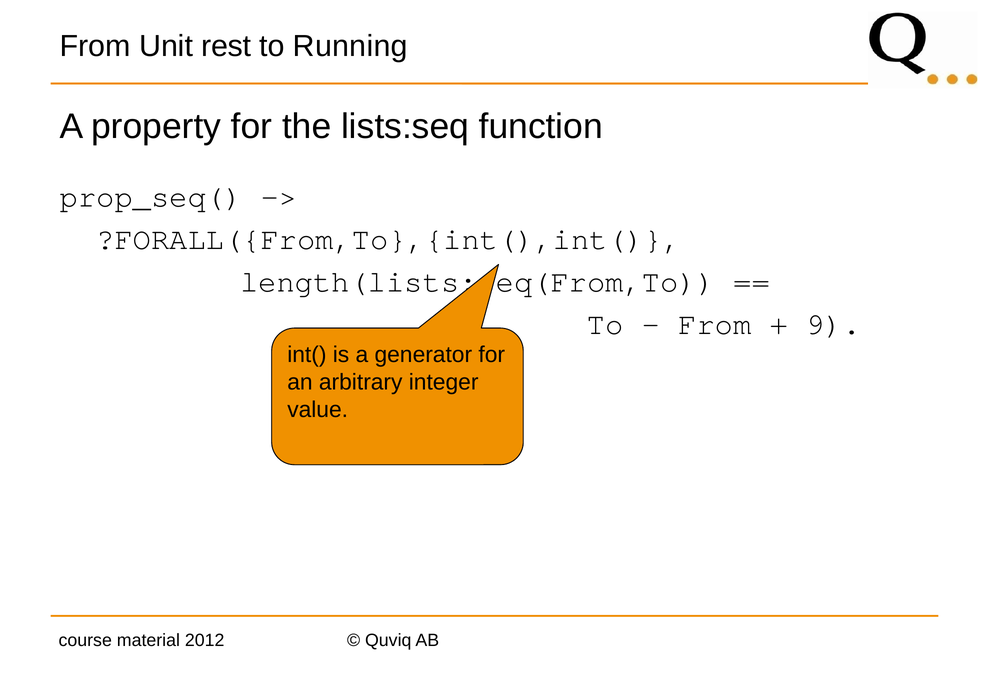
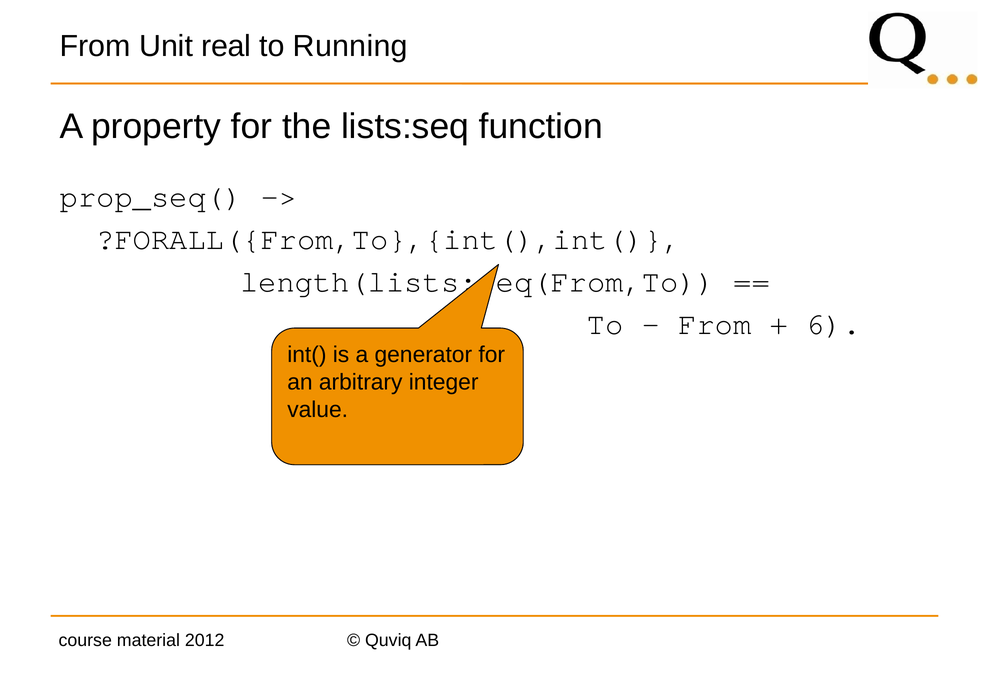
rest: rest -> real (226, 46)
9: 9 -> 6 (834, 324)
